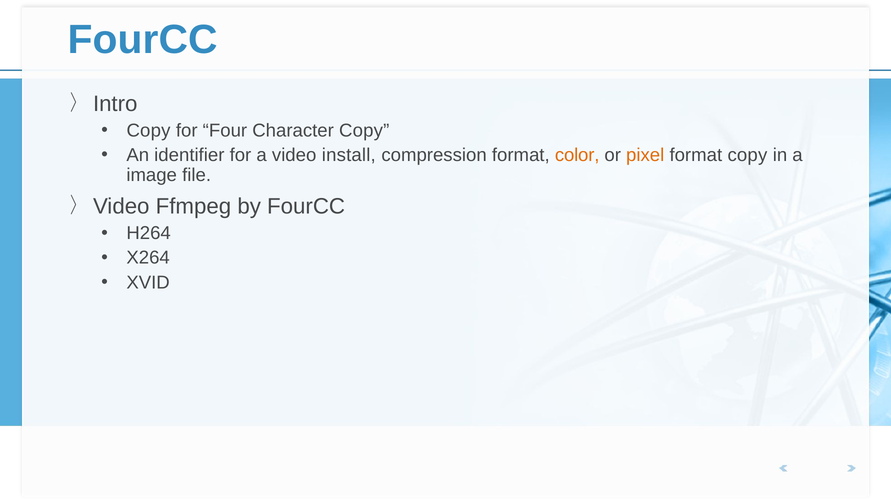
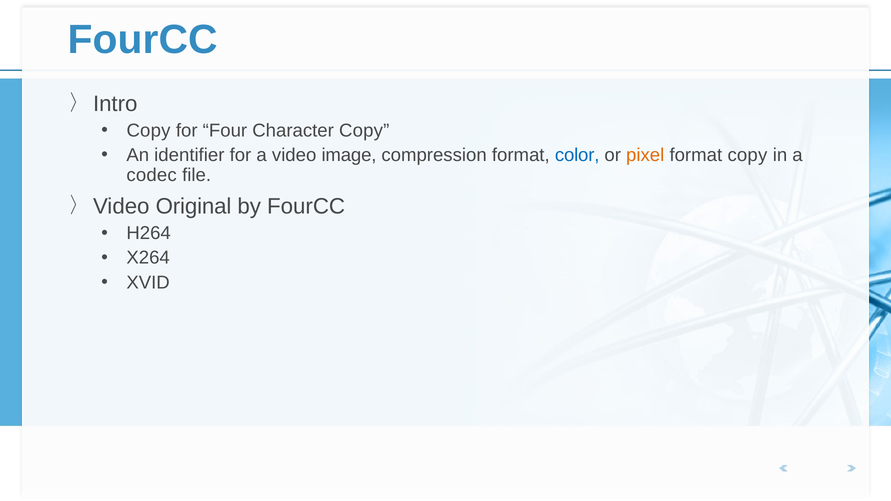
install: install -> image (349, 155)
color colour: orange -> blue (577, 155)
image: image -> codec (152, 175)
Ffmpeg: Ffmpeg -> Original (194, 207)
